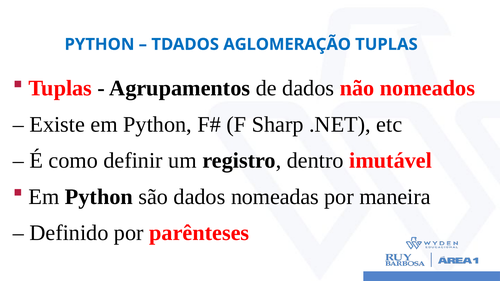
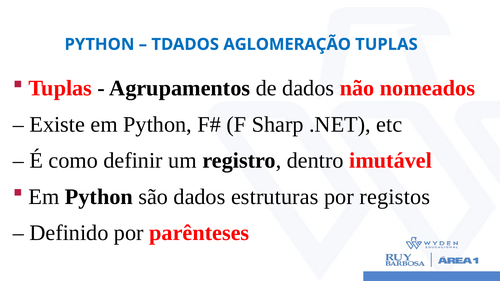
nomeadas: nomeadas -> estruturas (275, 197)
maneira: maneira -> registos (395, 197)
